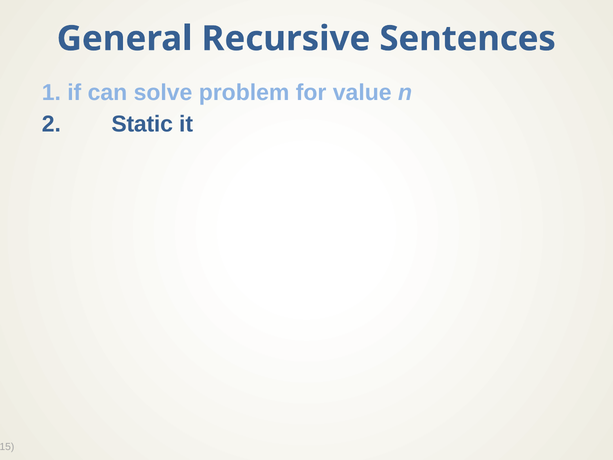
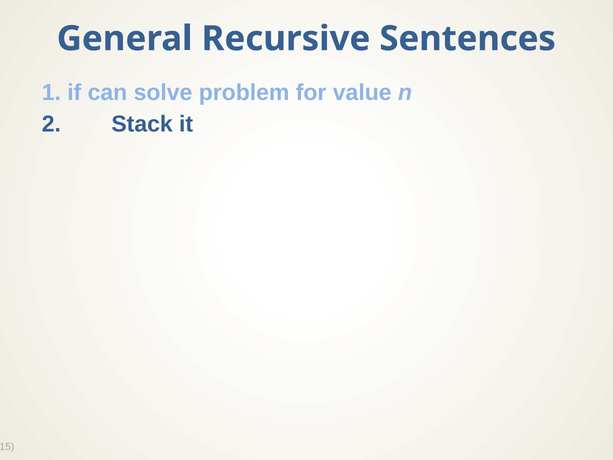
Static: Static -> Stack (142, 124)
